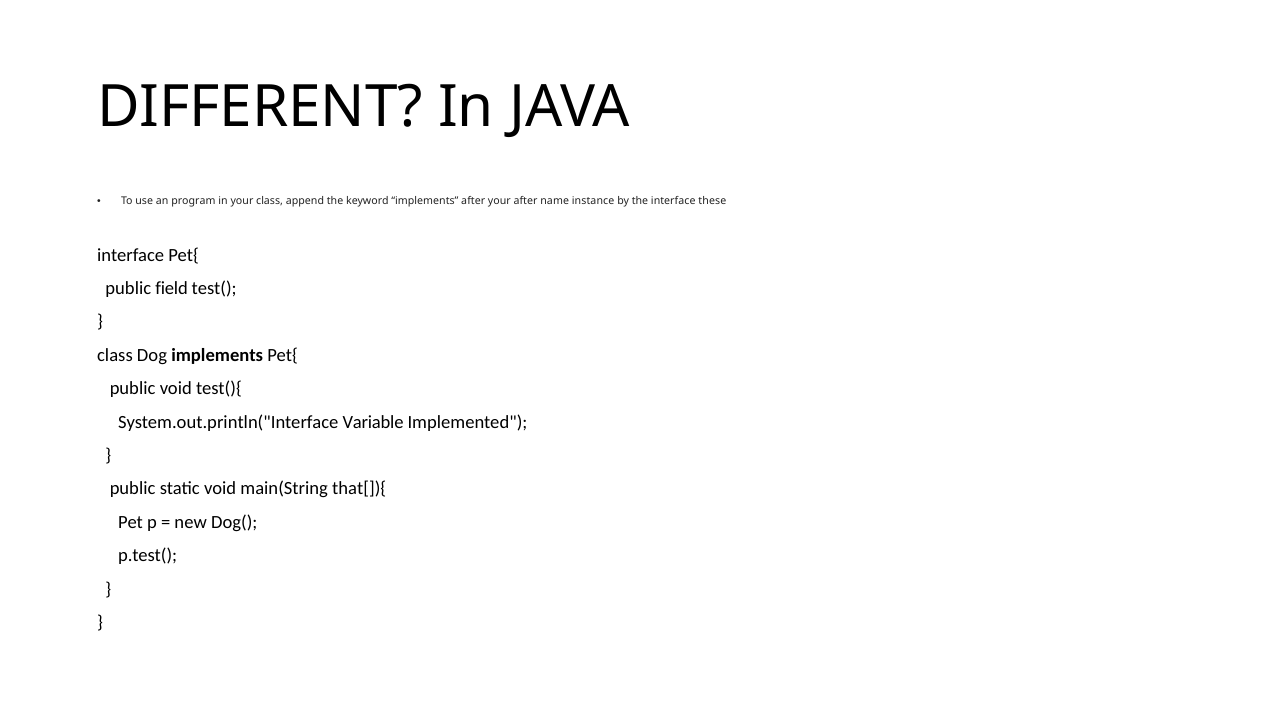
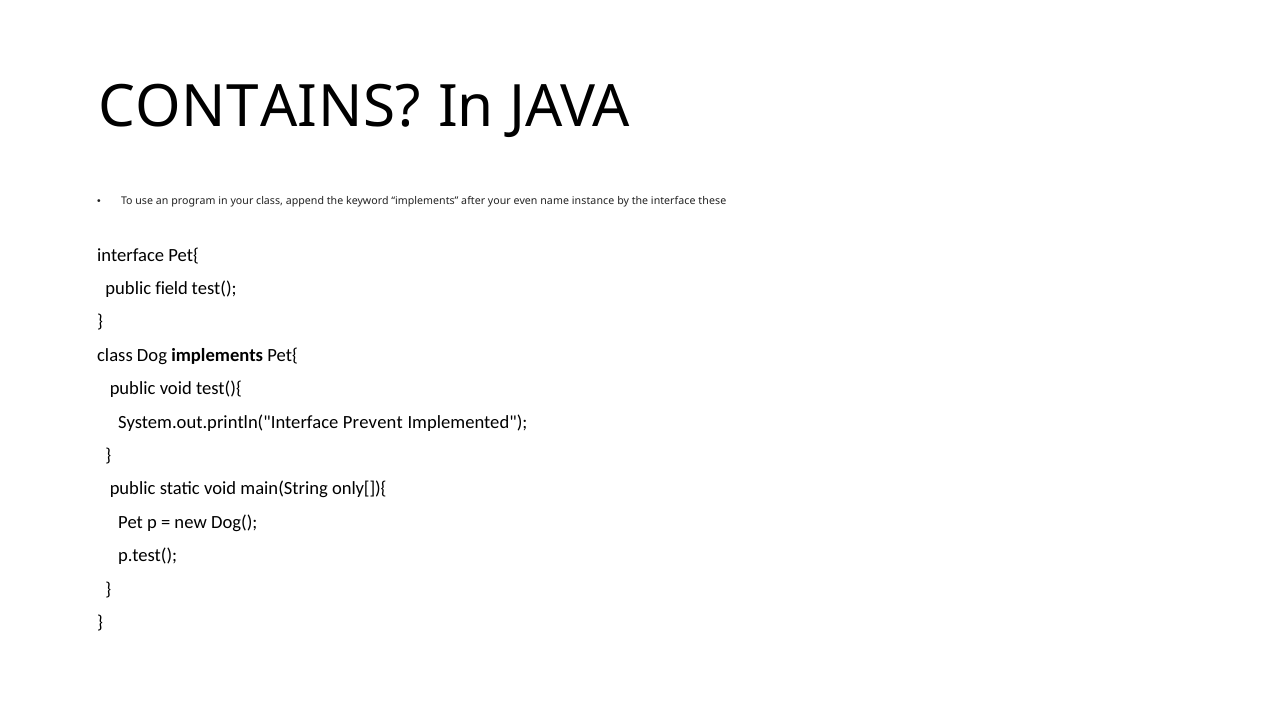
DIFFERENT: DIFFERENT -> CONTAINS (260, 107)
your after: after -> even (526, 201)
Variable: Variable -> Prevent (373, 422)
that[]){: that[]){ -> only[]){ (359, 489)
